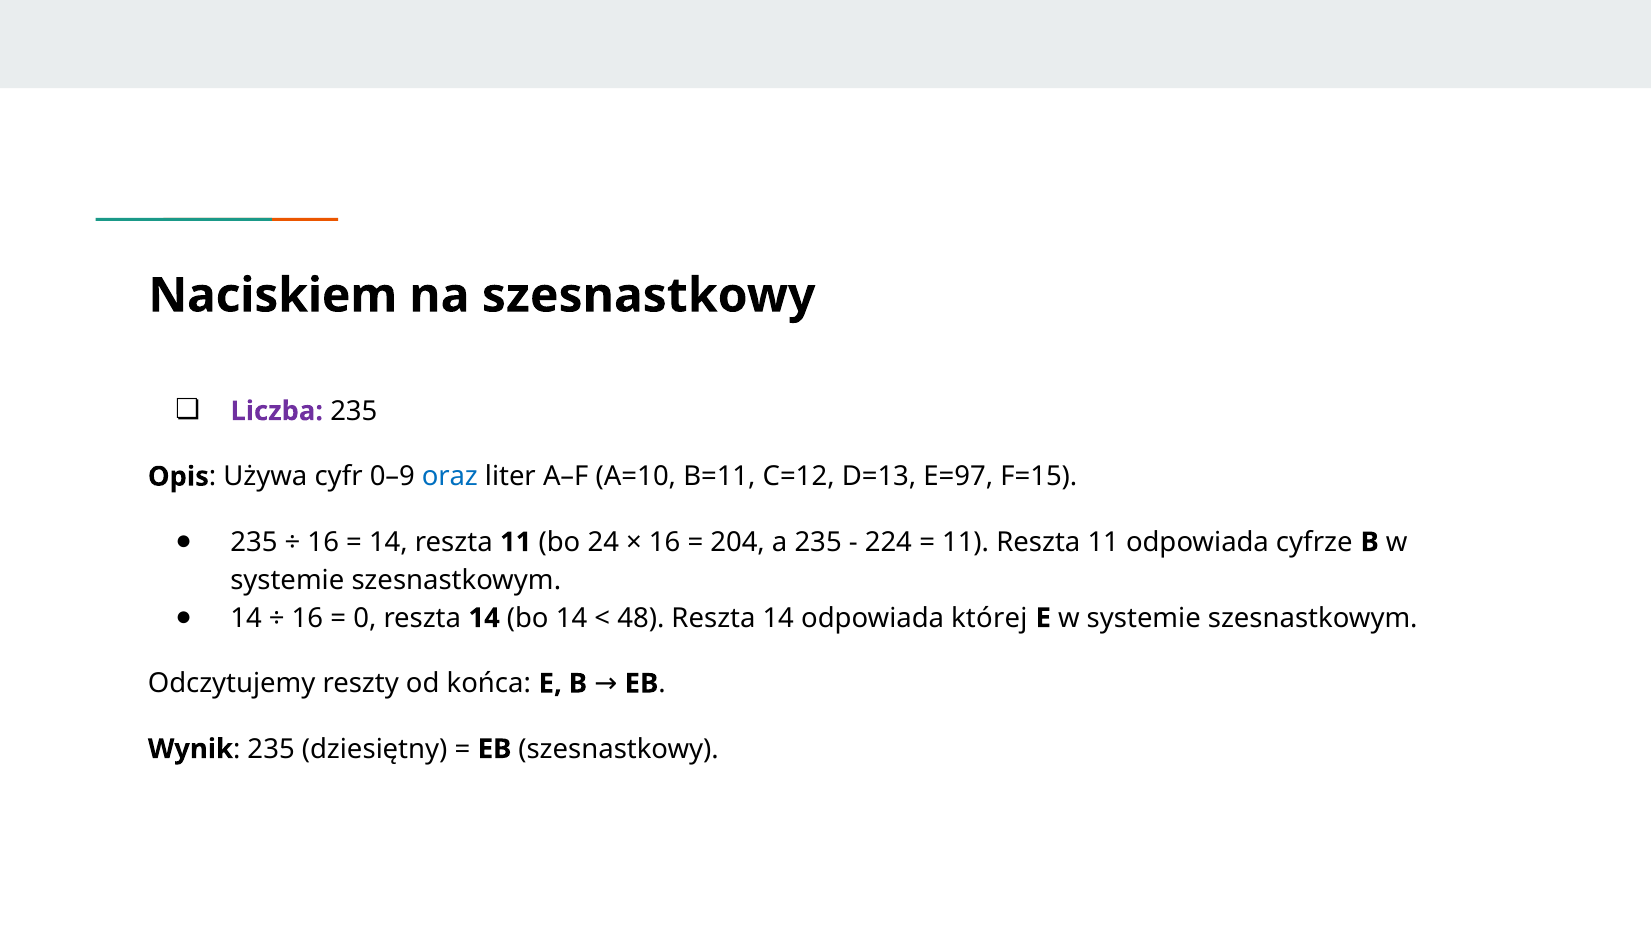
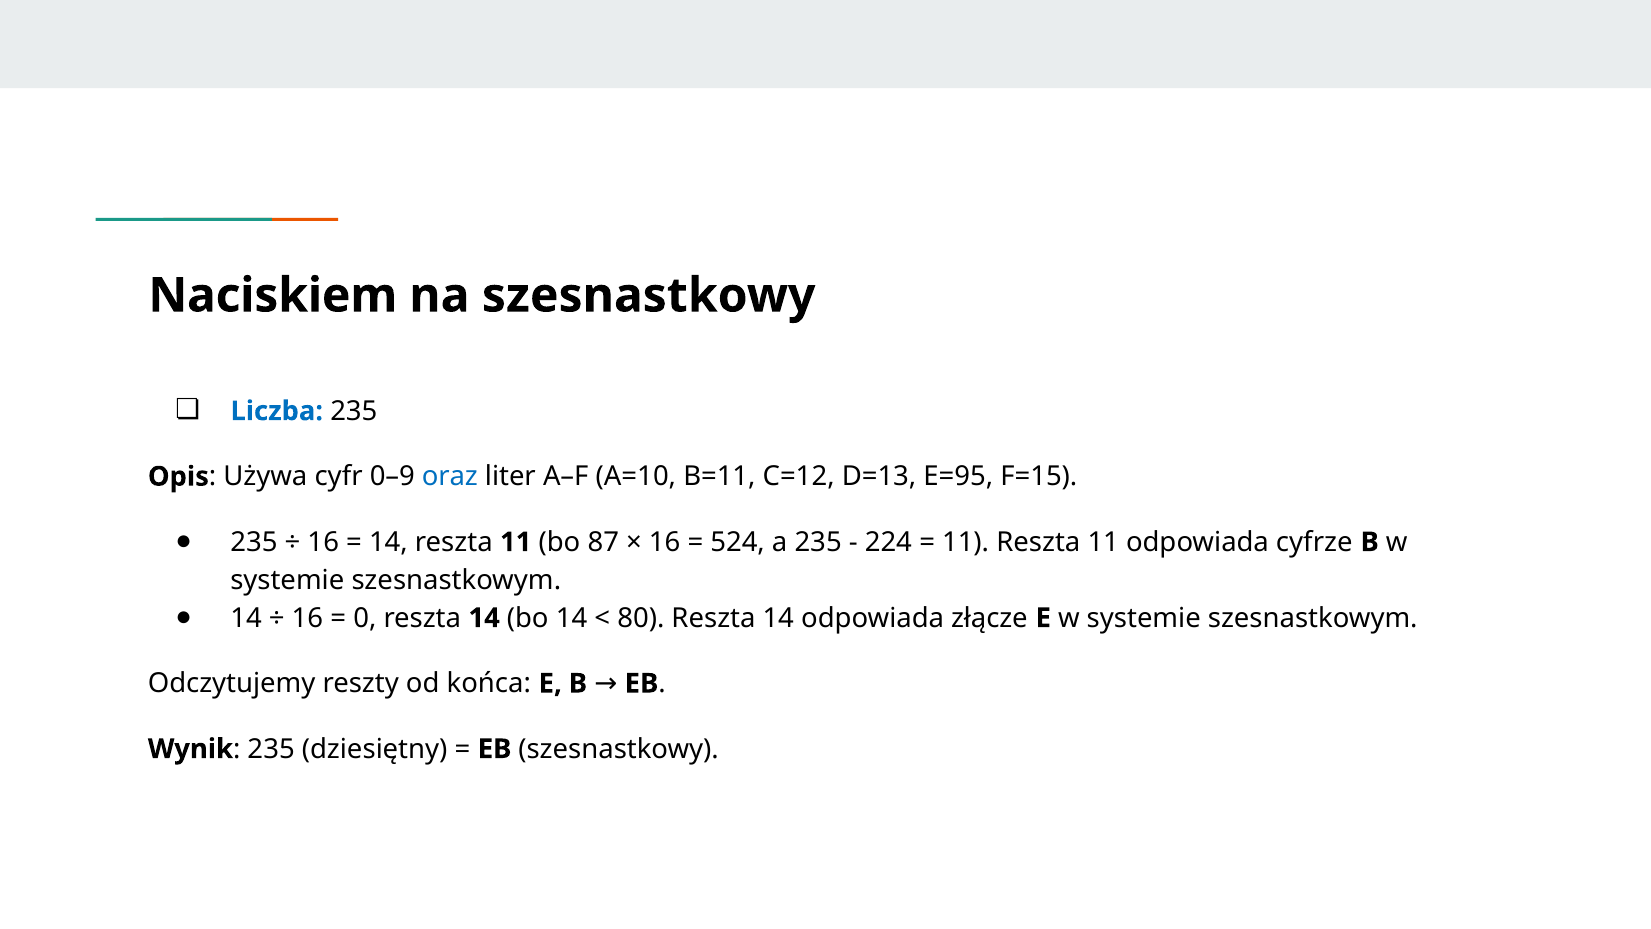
Liczba colour: purple -> blue (277, 411)
E=97: E=97 -> E=95 (958, 476)
24: 24 -> 87 (603, 542)
204: 204 -> 524 (738, 542)
48: 48 -> 80 (641, 618)
której: której -> złącze (989, 618)
